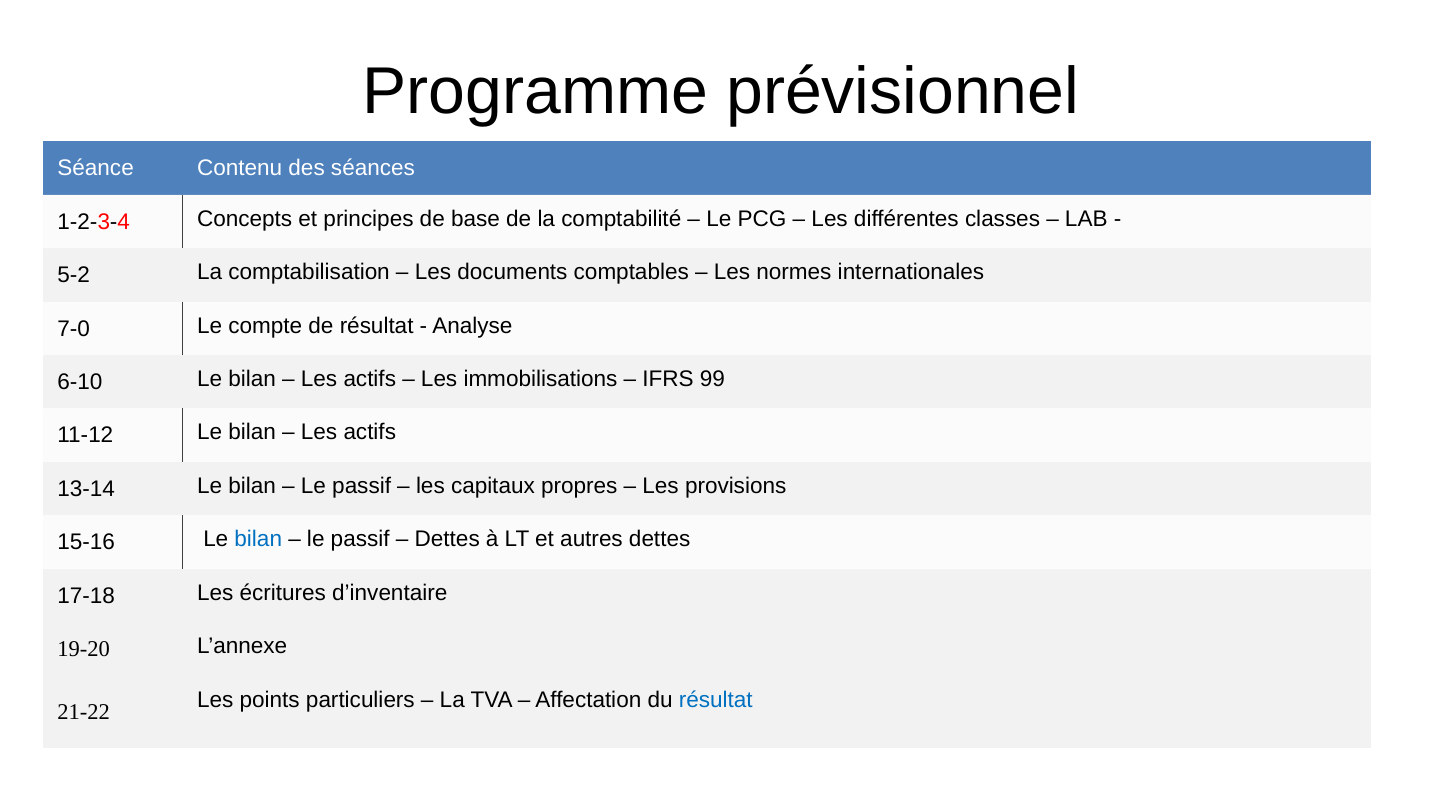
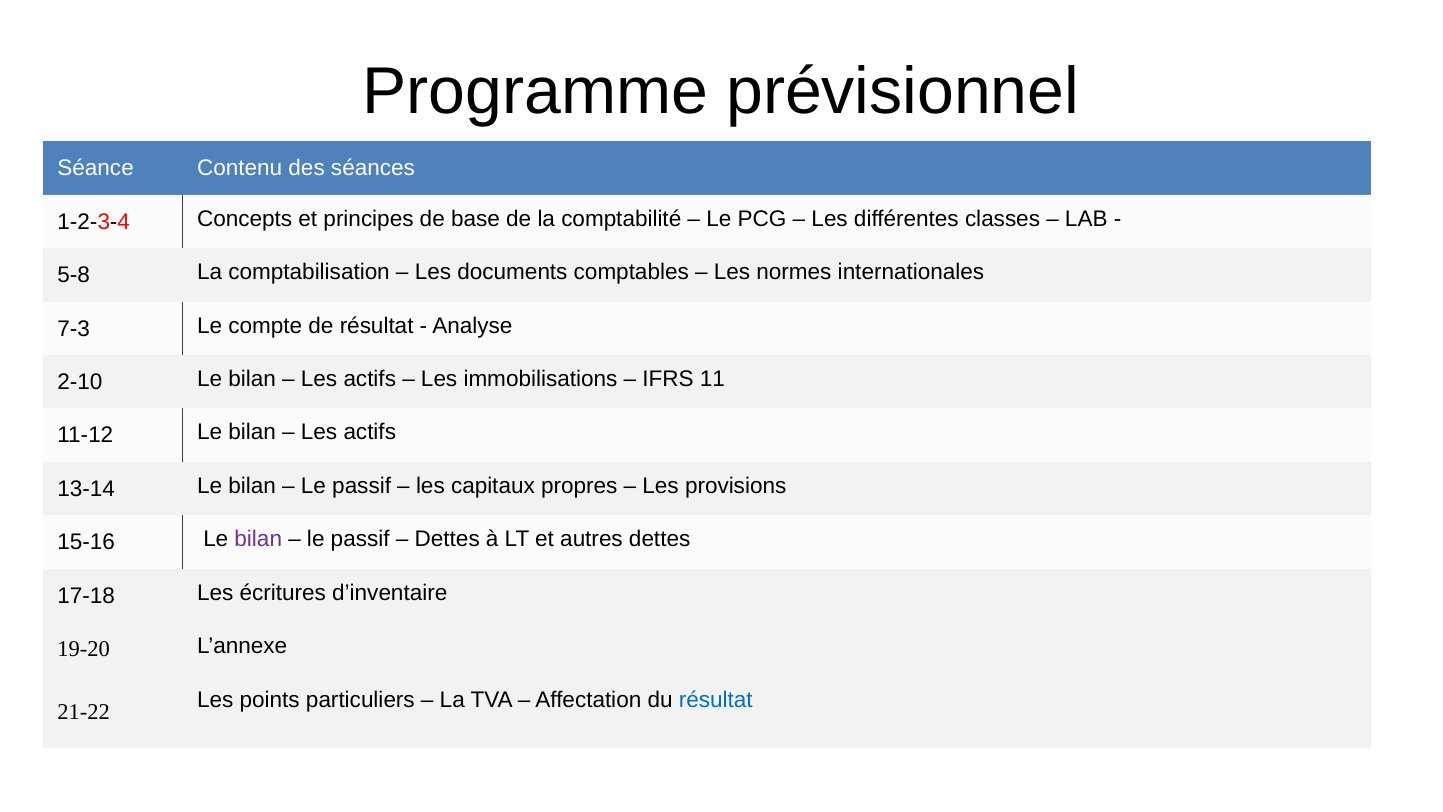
5-2: 5-2 -> 5-8 (74, 275)
7-0: 7-0 -> 7-3 (74, 328)
6-10: 6-10 -> 2-10 (80, 382)
99: 99 -> 11 (712, 379)
bilan colour: blue -> purple (258, 539)
